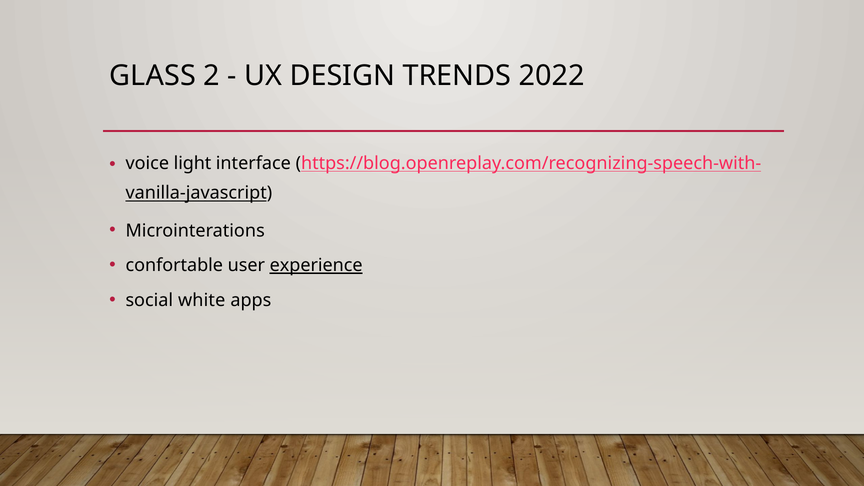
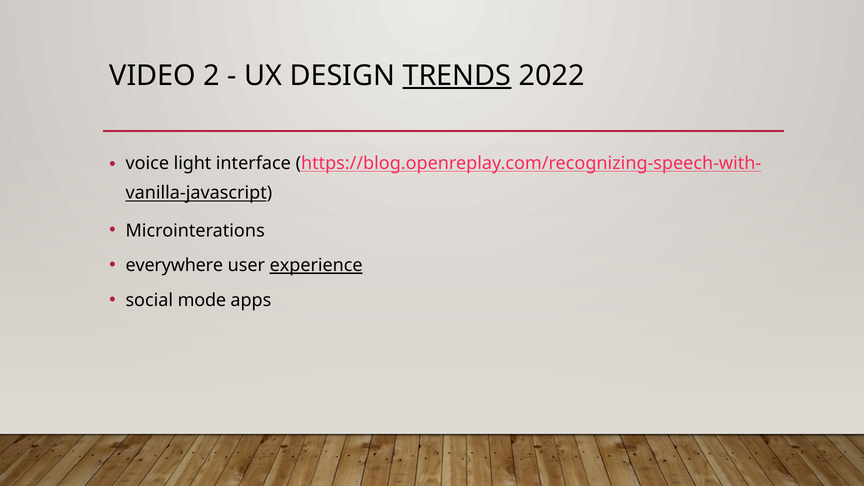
GLASS: GLASS -> VIDEO (153, 76)
TRENDS underline: none -> present (457, 76)
confortable: confortable -> everywhere (174, 266)
white: white -> mode (202, 300)
